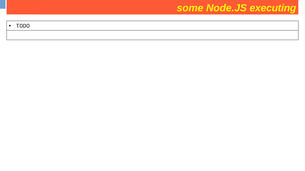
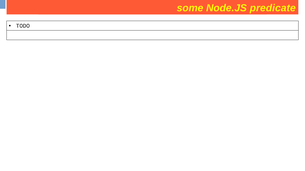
executing: executing -> predicate (273, 8)
